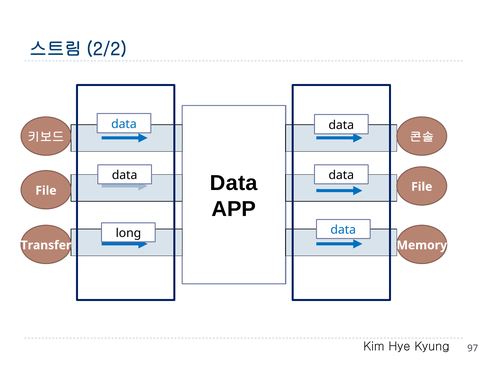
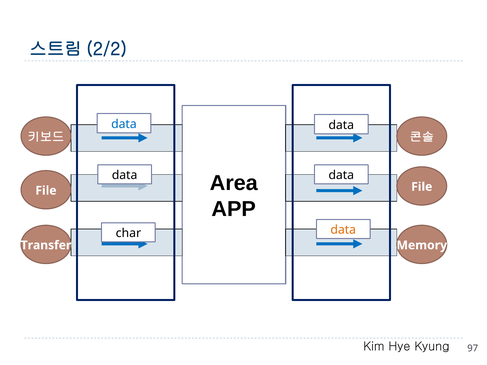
Data: Data -> Area (234, 183)
data colour: blue -> orange (343, 230)
long: long -> char (128, 233)
